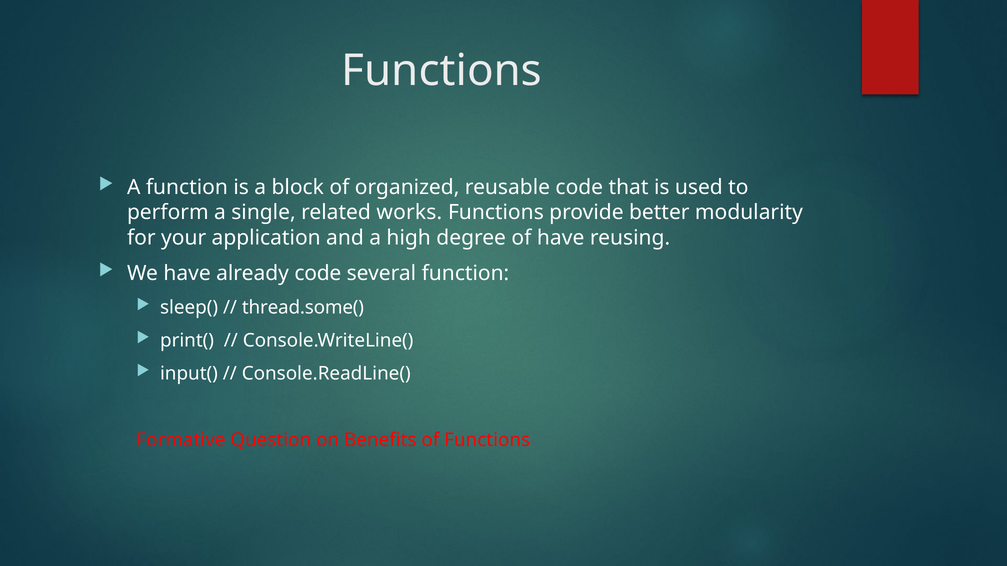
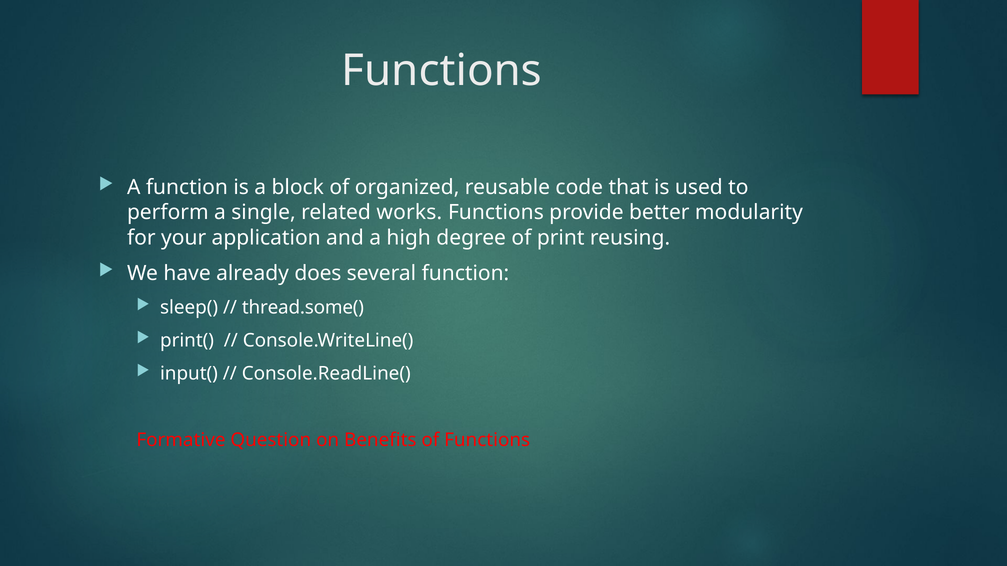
of have: have -> print (561, 238)
already code: code -> does (318, 273)
